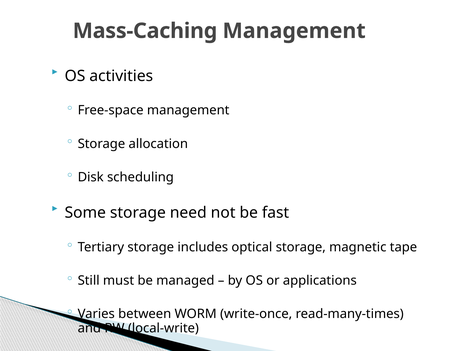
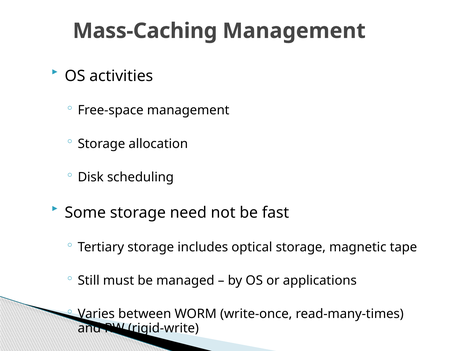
local-write: local-write -> rigid-write (163, 328)
